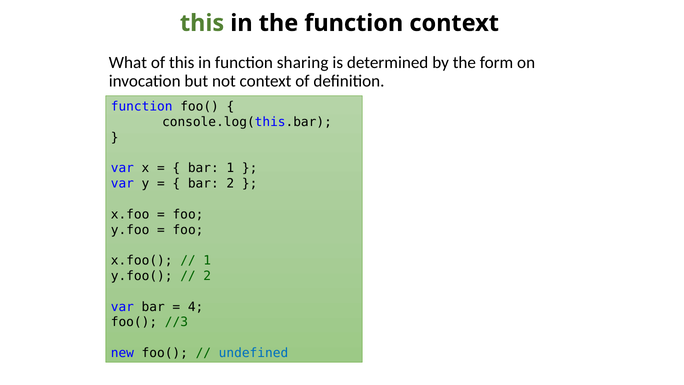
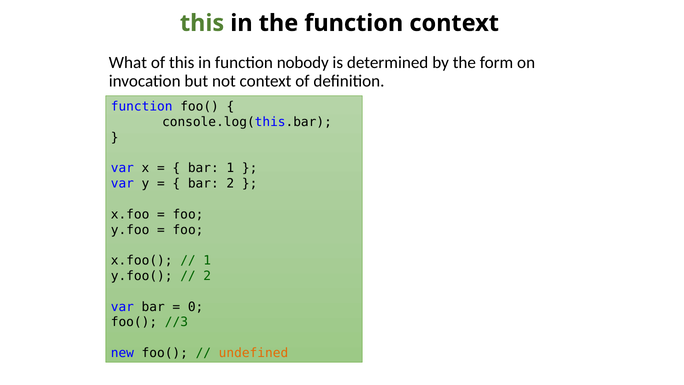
sharing: sharing -> nobody (303, 63)
4: 4 -> 0 (196, 307)
undefined colour: blue -> orange (253, 353)
